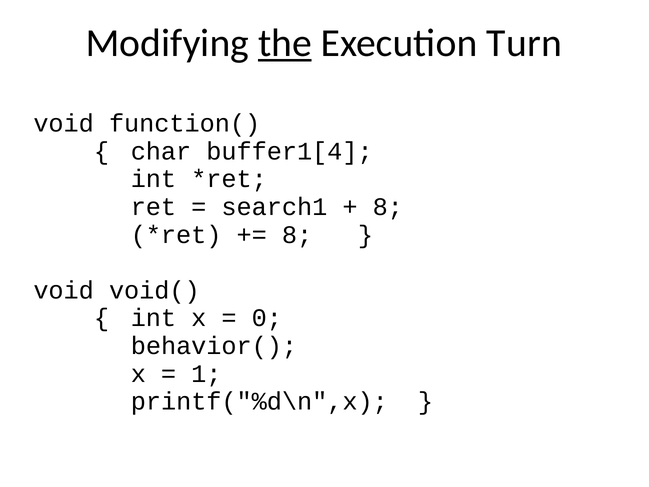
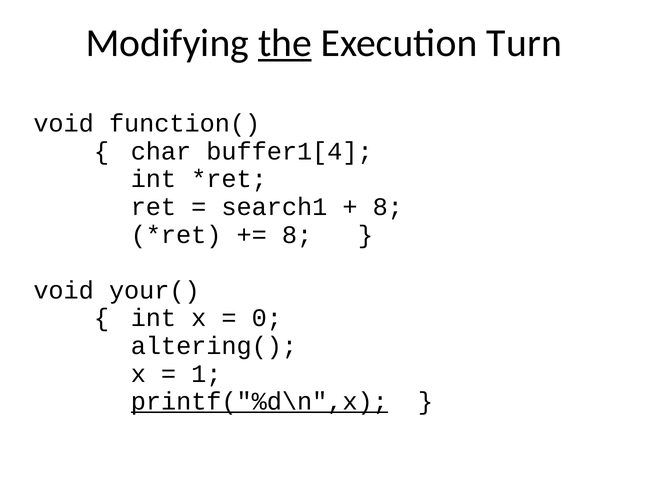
void(: void( -> your( (154, 290)
behavior(: behavior( -> altering( (214, 346)
printf("%d\n",x underline: none -> present (259, 401)
